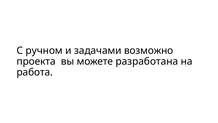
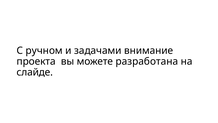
возможно: возможно -> внимание (149, 50)
работа: работа -> слайде (35, 72)
